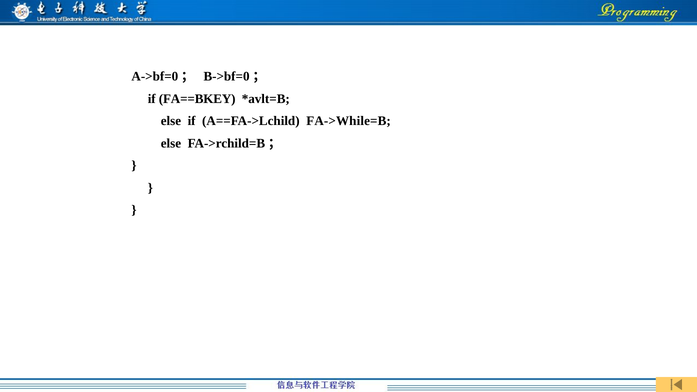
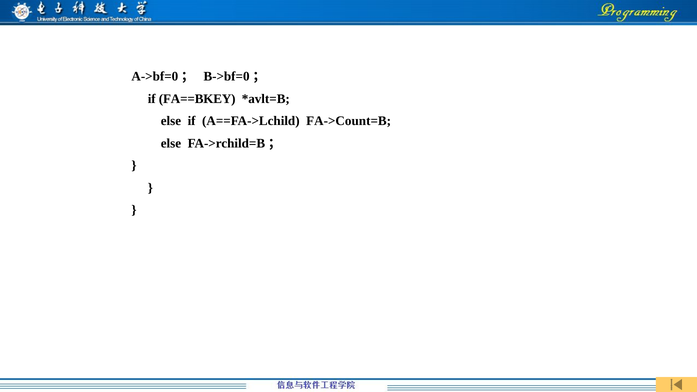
FA->While=B: FA->While=B -> FA->Count=B (349, 121)
